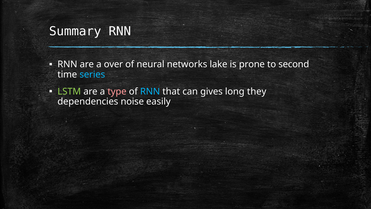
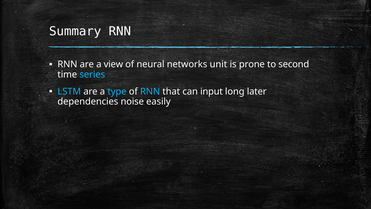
over: over -> view (113, 64)
lake: lake -> unit (218, 64)
LSTM colour: light green -> light blue (69, 91)
type colour: pink -> light blue (117, 91)
gives: gives -> input (212, 91)
they: they -> later (257, 91)
